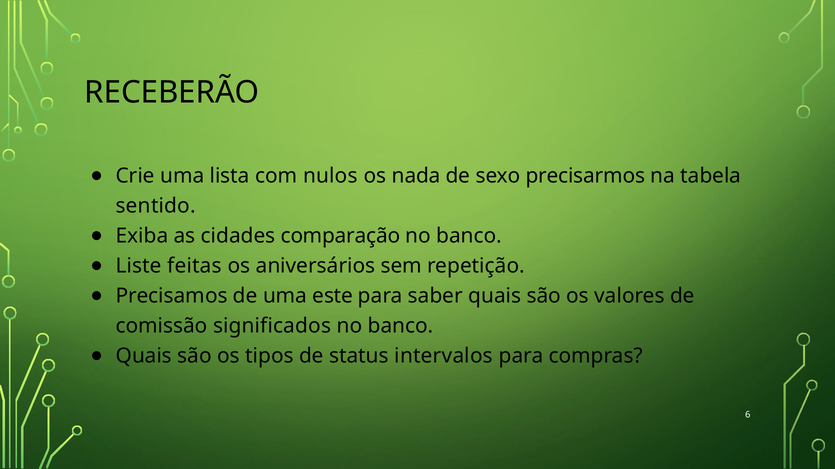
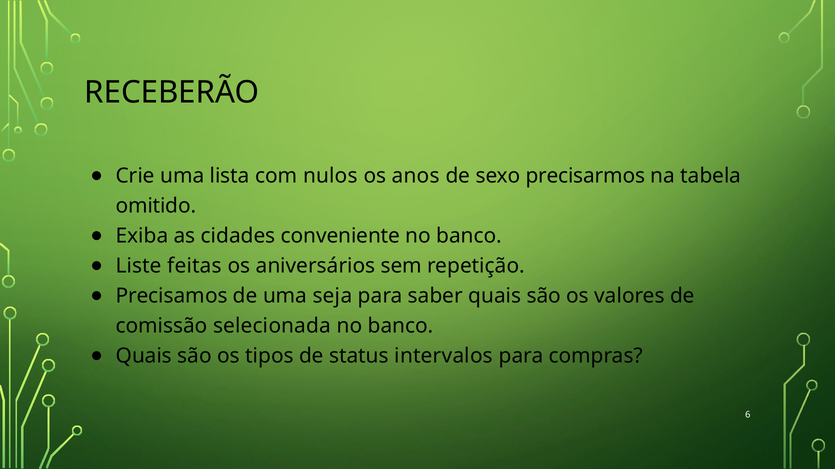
nada: nada -> anos (416, 176)
sentido: sentido -> omitido (156, 206)
comparação: comparação -> conveniente (340, 236)
este: este -> seja (332, 296)
significados: significados -> selecionada (272, 326)
